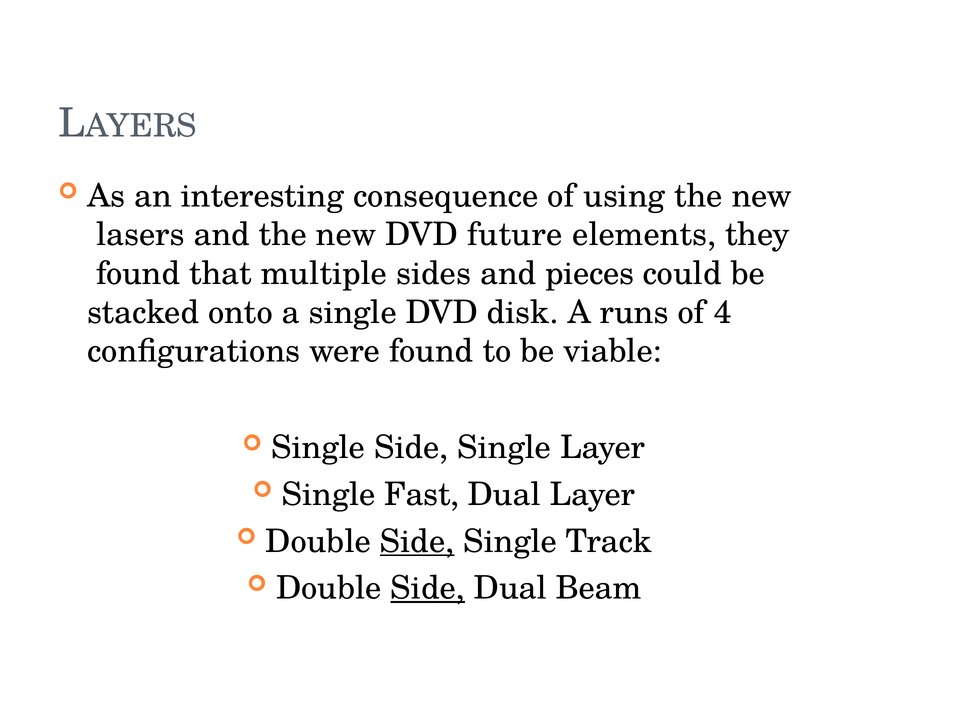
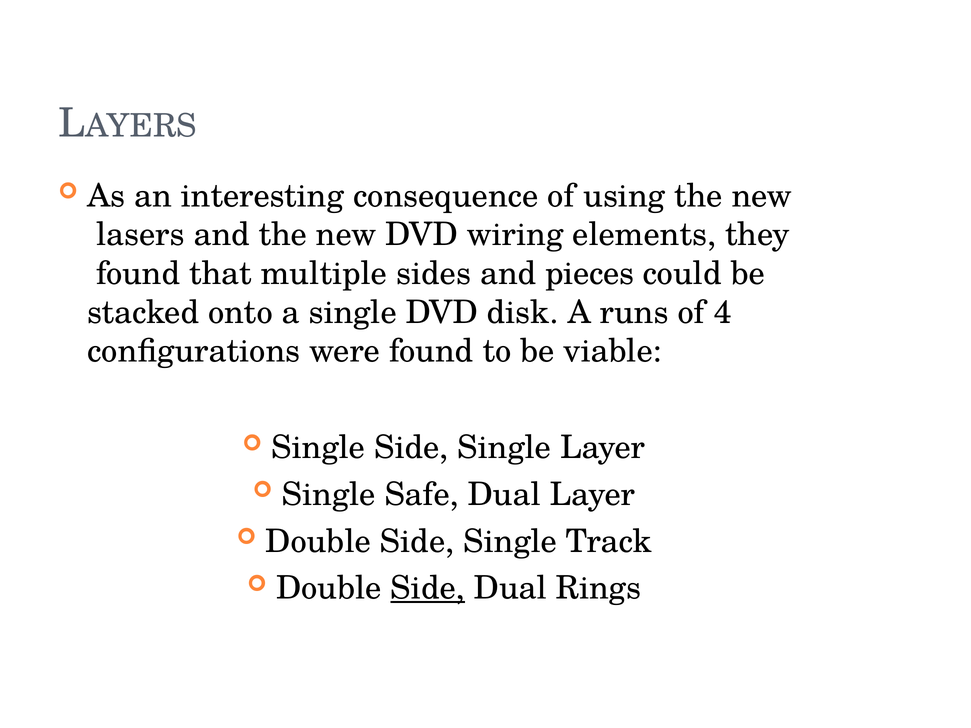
future: future -> wiring (515, 235)
Fast: Fast -> Safe (422, 495)
Side underline: present -> none (417, 542)
Beam: Beam -> Rings (599, 588)
